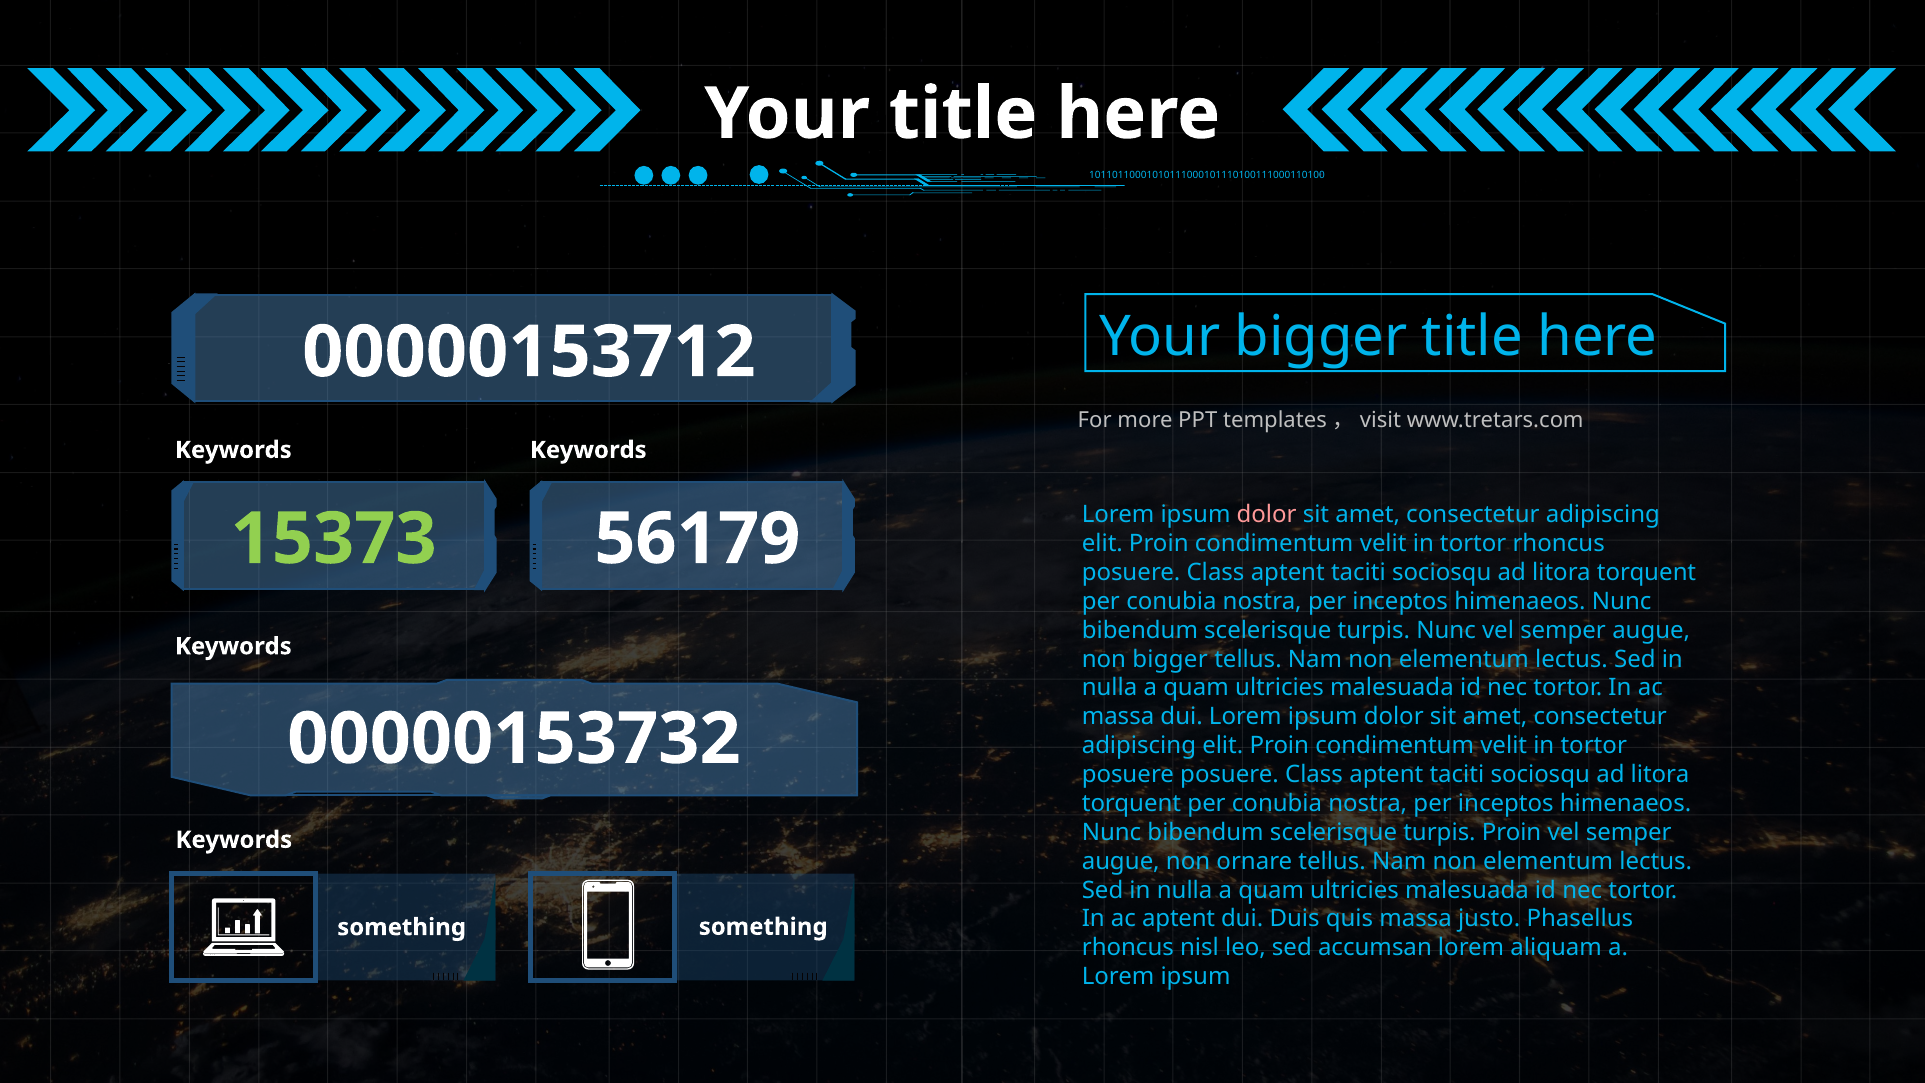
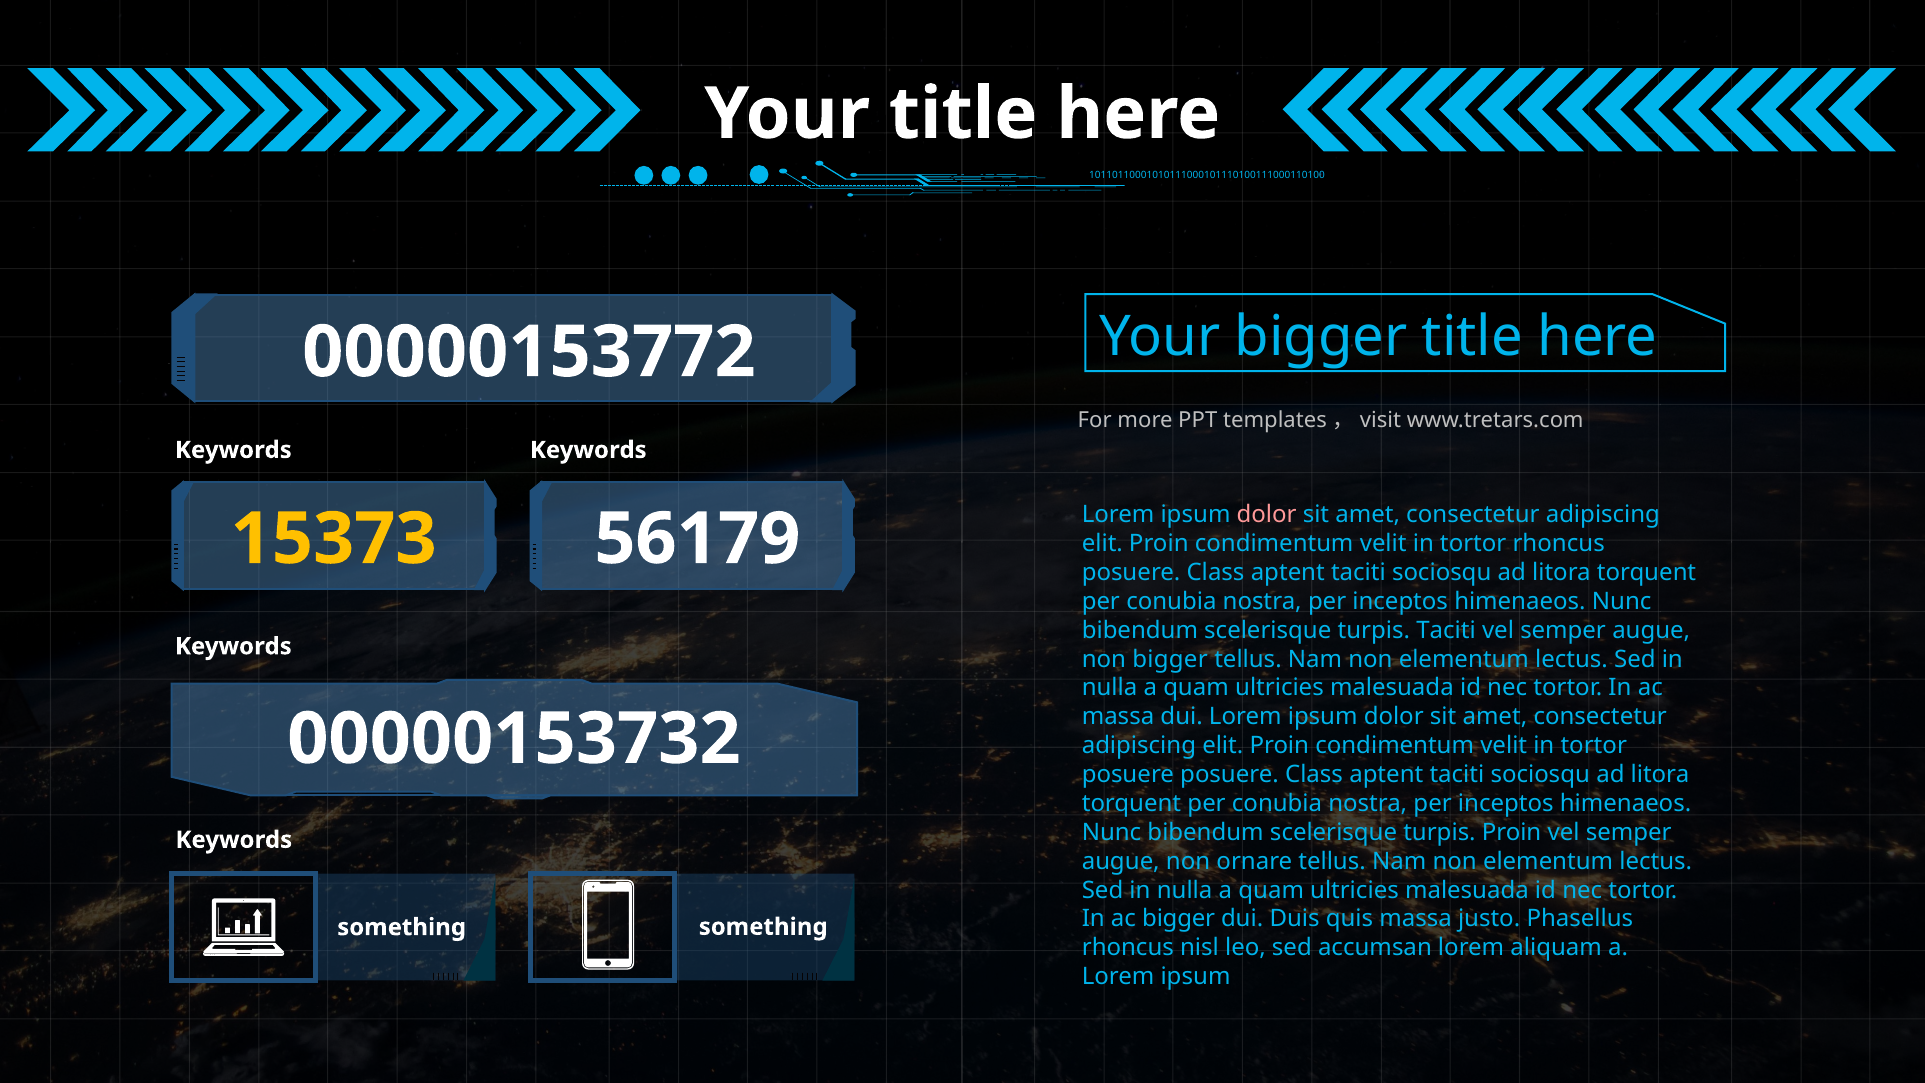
00000153712: 00000153712 -> 00000153772 (529, 352)
15373 colour: light green -> yellow (334, 539)
turpis Nunc: Nunc -> Taciti (1446, 630)
ac aptent: aptent -> bigger (1179, 919)
